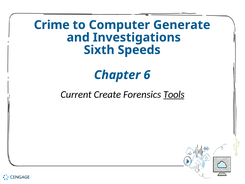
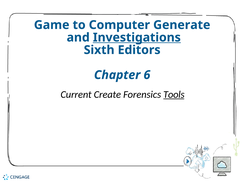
Crime: Crime -> Game (52, 25)
Investigations underline: none -> present (137, 37)
Speeds: Speeds -> Editors (139, 50)
